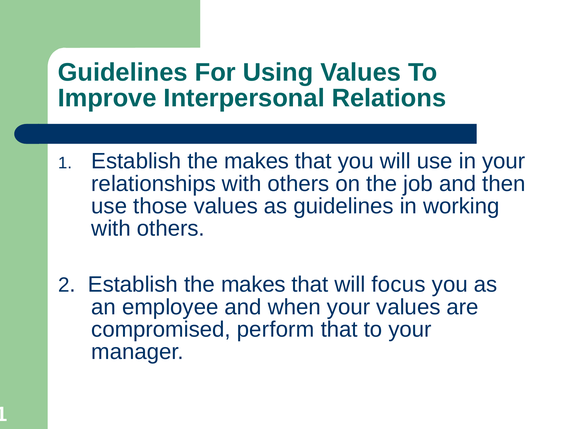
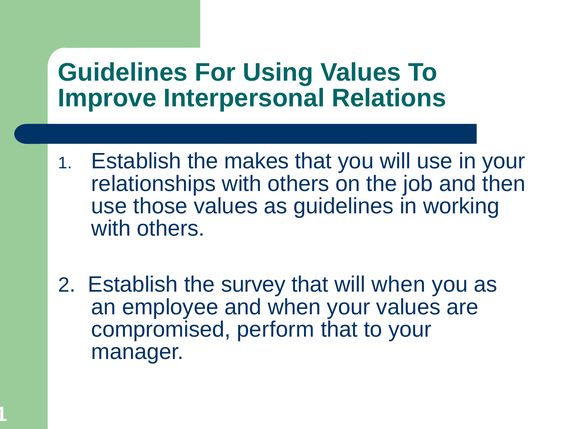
2 Establish the makes: makes -> survey (253, 285)
will focus: focus -> when (399, 285)
